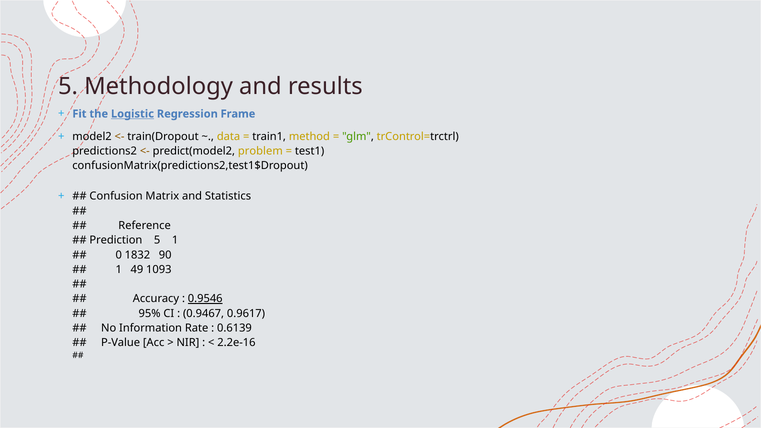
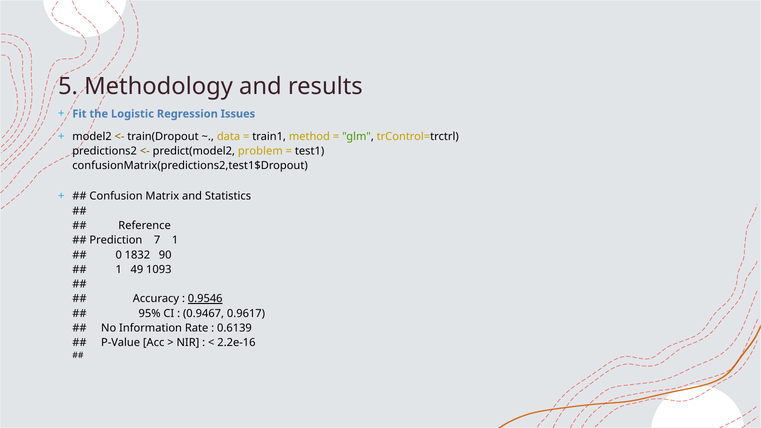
Logistic underline: present -> none (132, 114)
Frame: Frame -> Issues (238, 114)
Prediction 5: 5 -> 7 (157, 240)
